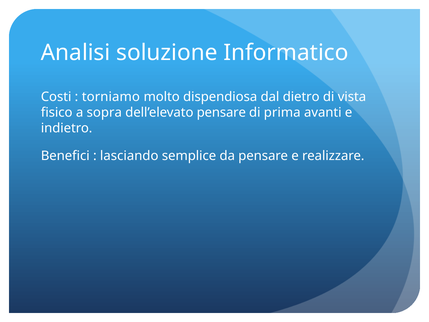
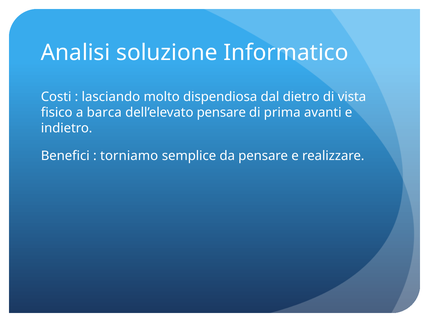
torniamo: torniamo -> lasciando (111, 97)
sopra: sopra -> barca (104, 112)
lasciando: lasciando -> torniamo (129, 156)
